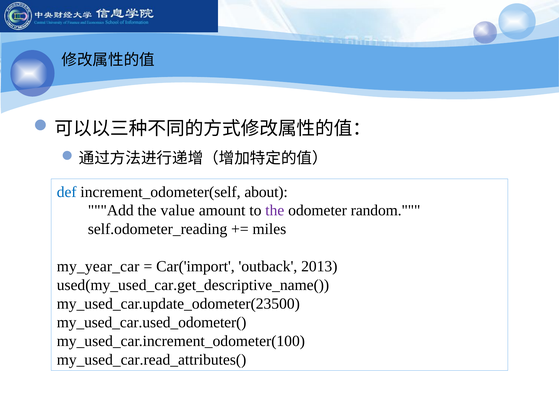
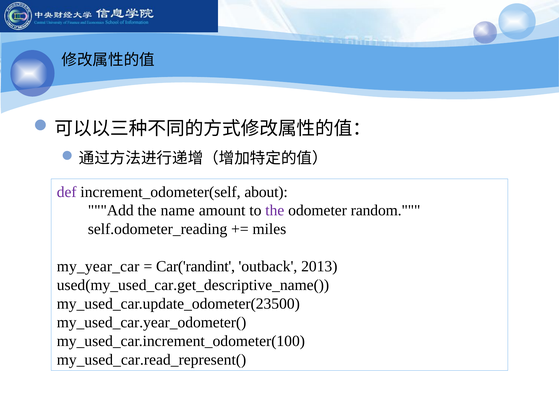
def colour: blue -> purple (67, 192)
value: value -> name (178, 211)
Car('import: Car('import -> Car('randint (196, 267)
my_used_car.used_odometer(: my_used_car.used_odometer( -> my_used_car.year_odometer( (152, 322)
my_used_car.read_attributes(: my_used_car.read_attributes( -> my_used_car.read_represent( (151, 360)
